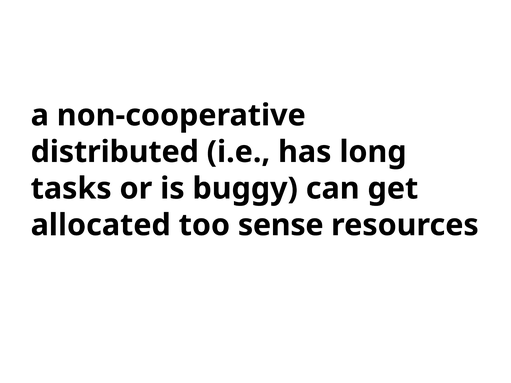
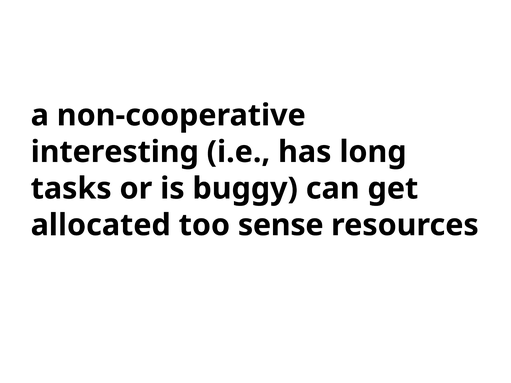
distributed: distributed -> interesting (115, 152)
